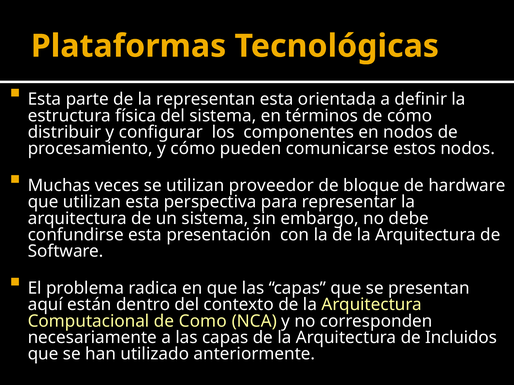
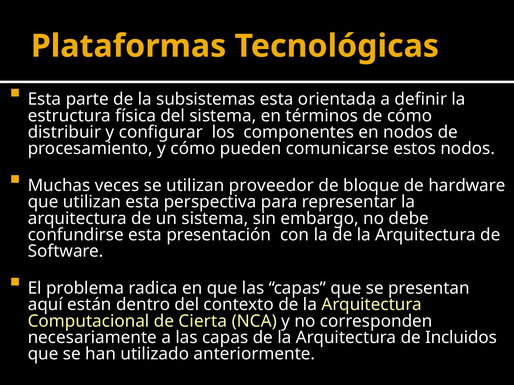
representan: representan -> subsistemas (206, 99)
Como: Como -> Cierta (203, 321)
